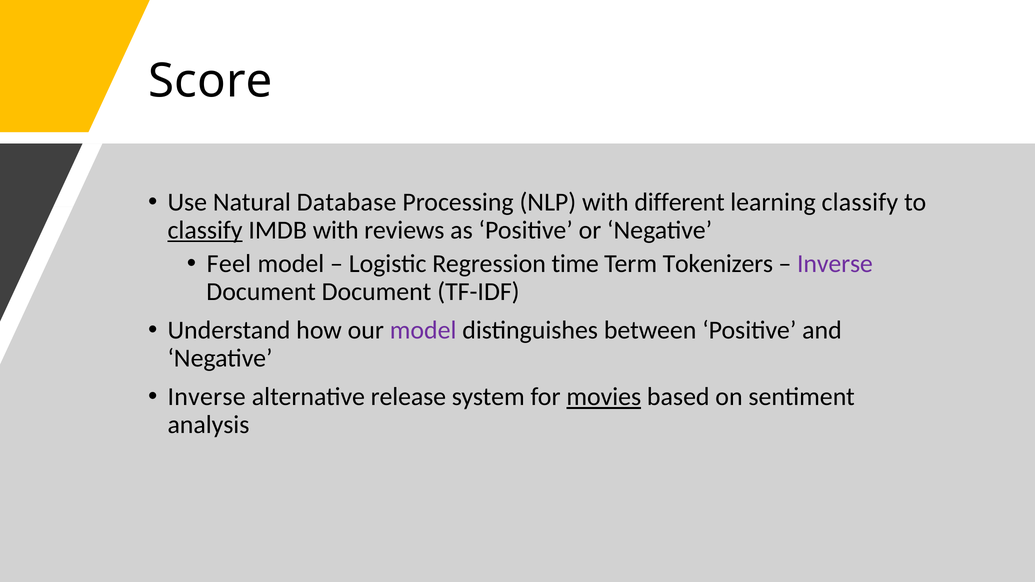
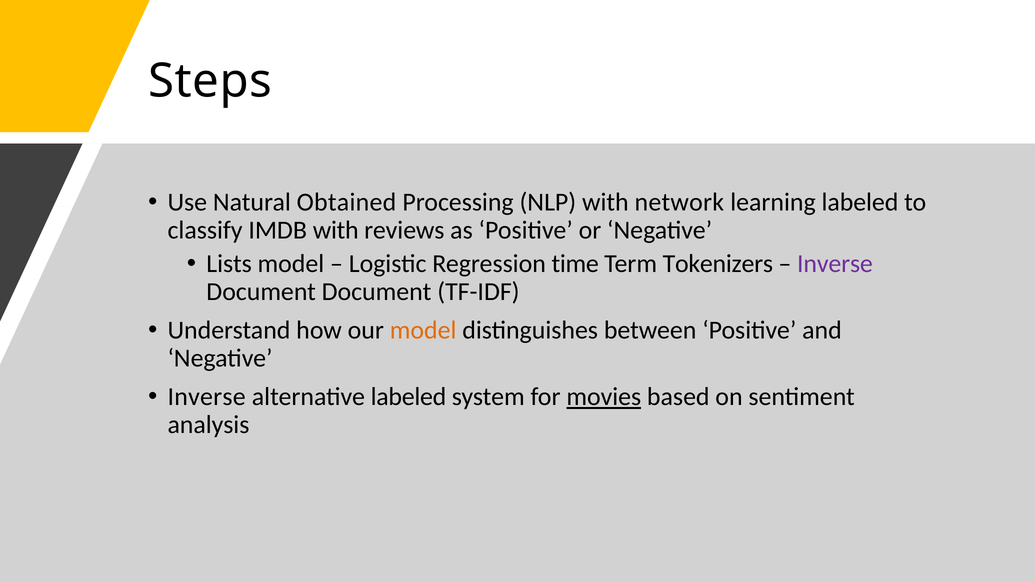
Score: Score -> Steps (210, 81)
Database: Database -> Obtained (346, 202)
different: different -> network (679, 202)
learning classify: classify -> labeled (860, 202)
classify underline: present -> none (205, 230)
Feel: Feel -> Lists (229, 264)
model colour: purple -> orange (423, 330)
alternative release: release -> labeled (408, 397)
